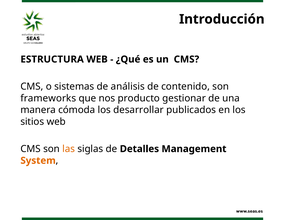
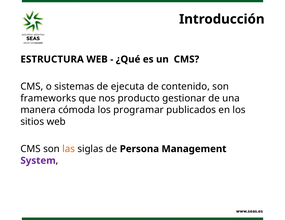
análisis: análisis -> ejecuta (128, 86)
desarrollar: desarrollar -> programar (139, 110)
Detalles: Detalles -> Persona (139, 149)
System colour: orange -> purple (38, 160)
